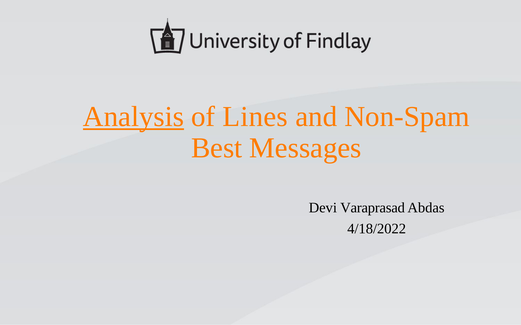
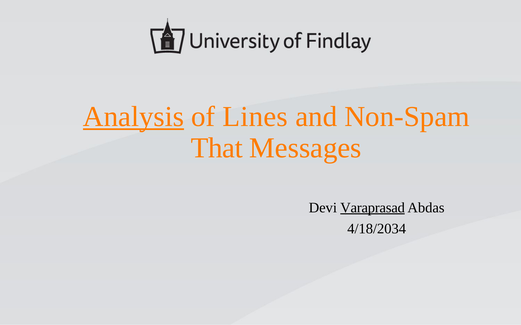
Best: Best -> That (217, 148)
Varaprasad underline: none -> present (373, 208)
4/18/2022: 4/18/2022 -> 4/18/2034 (377, 229)
